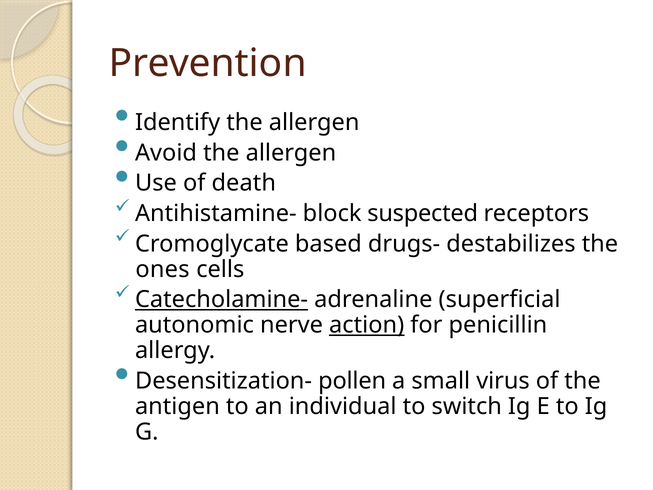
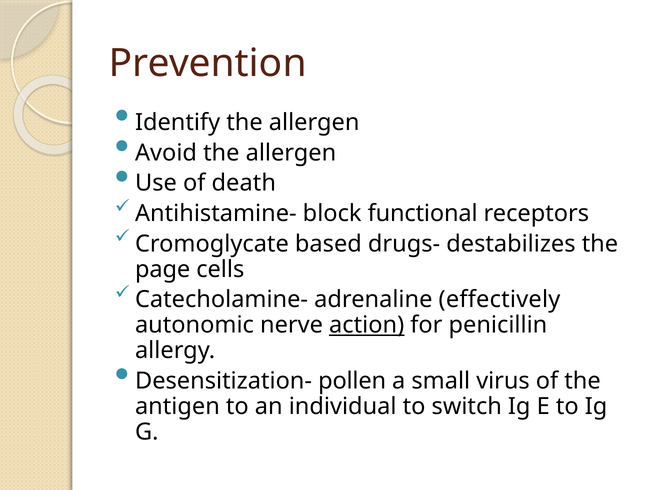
suspected: suspected -> functional (423, 213)
ones: ones -> page (163, 269)
Catecholamine- underline: present -> none (222, 300)
superficial: superficial -> effectively (499, 300)
